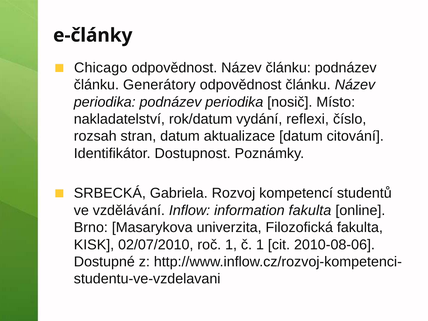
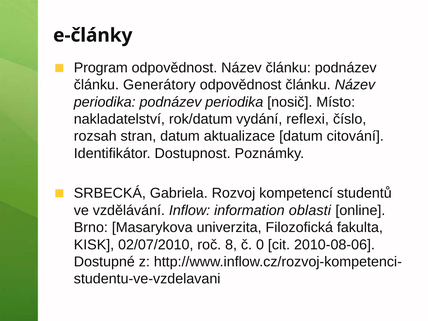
Chicago: Chicago -> Program (101, 68)
information fakulta: fakulta -> oblasti (310, 210)
roč 1: 1 -> 8 (231, 245)
č 1: 1 -> 0 (260, 245)
